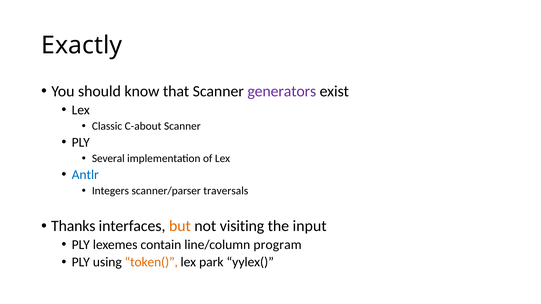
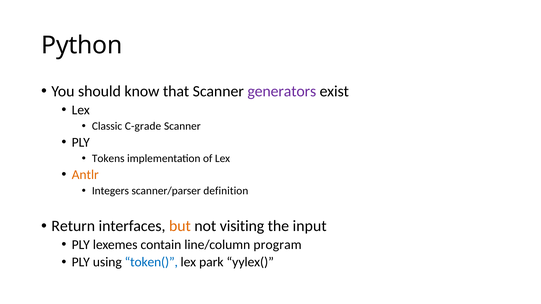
Exactly: Exactly -> Python (82, 45)
C-about: C-about -> C-grade (143, 126)
Several: Several -> Tokens (108, 159)
Antlr colour: blue -> orange (85, 175)
traversals: traversals -> definition (226, 191)
Thanks: Thanks -> Return (73, 226)
token( colour: orange -> blue (151, 262)
